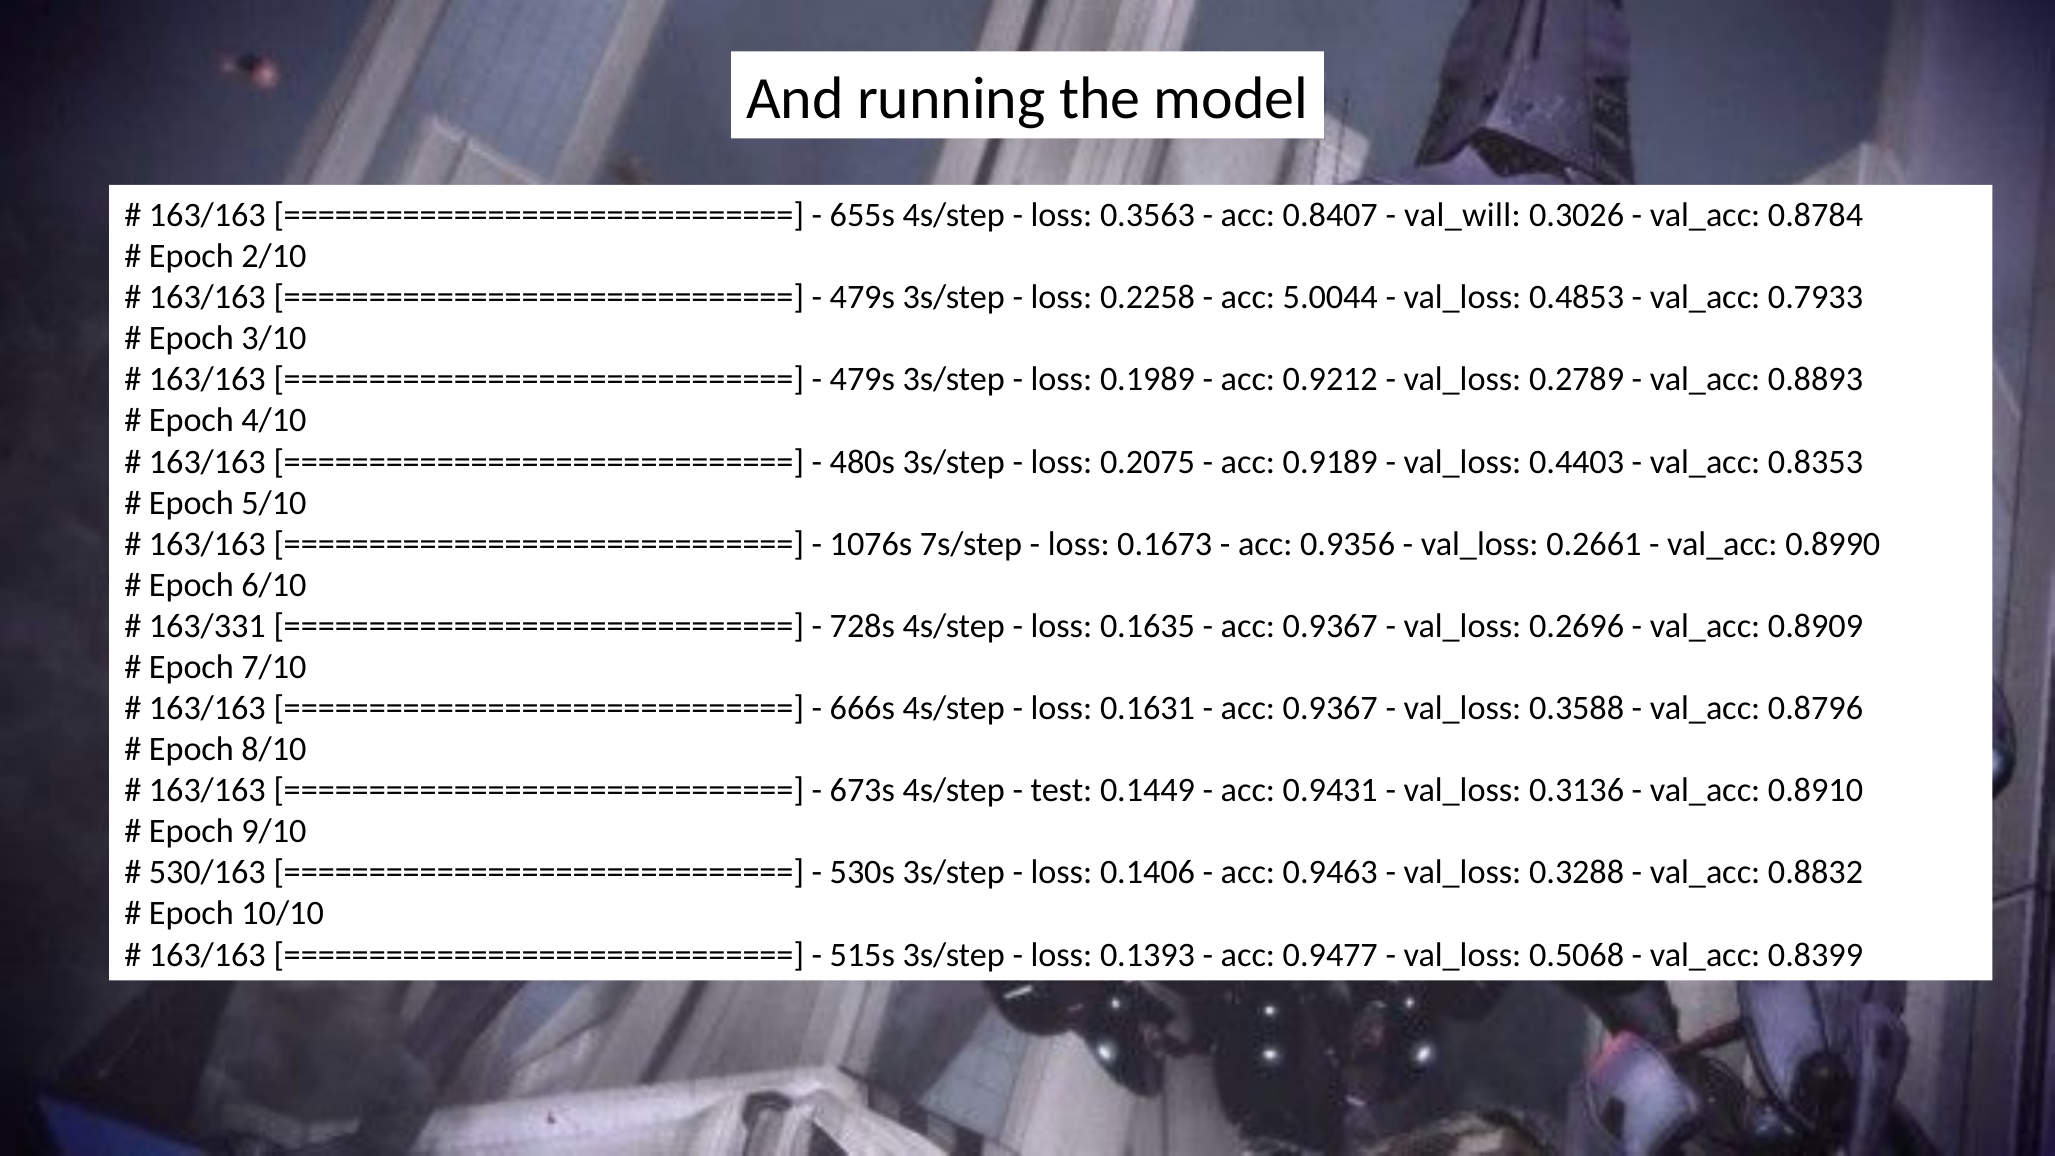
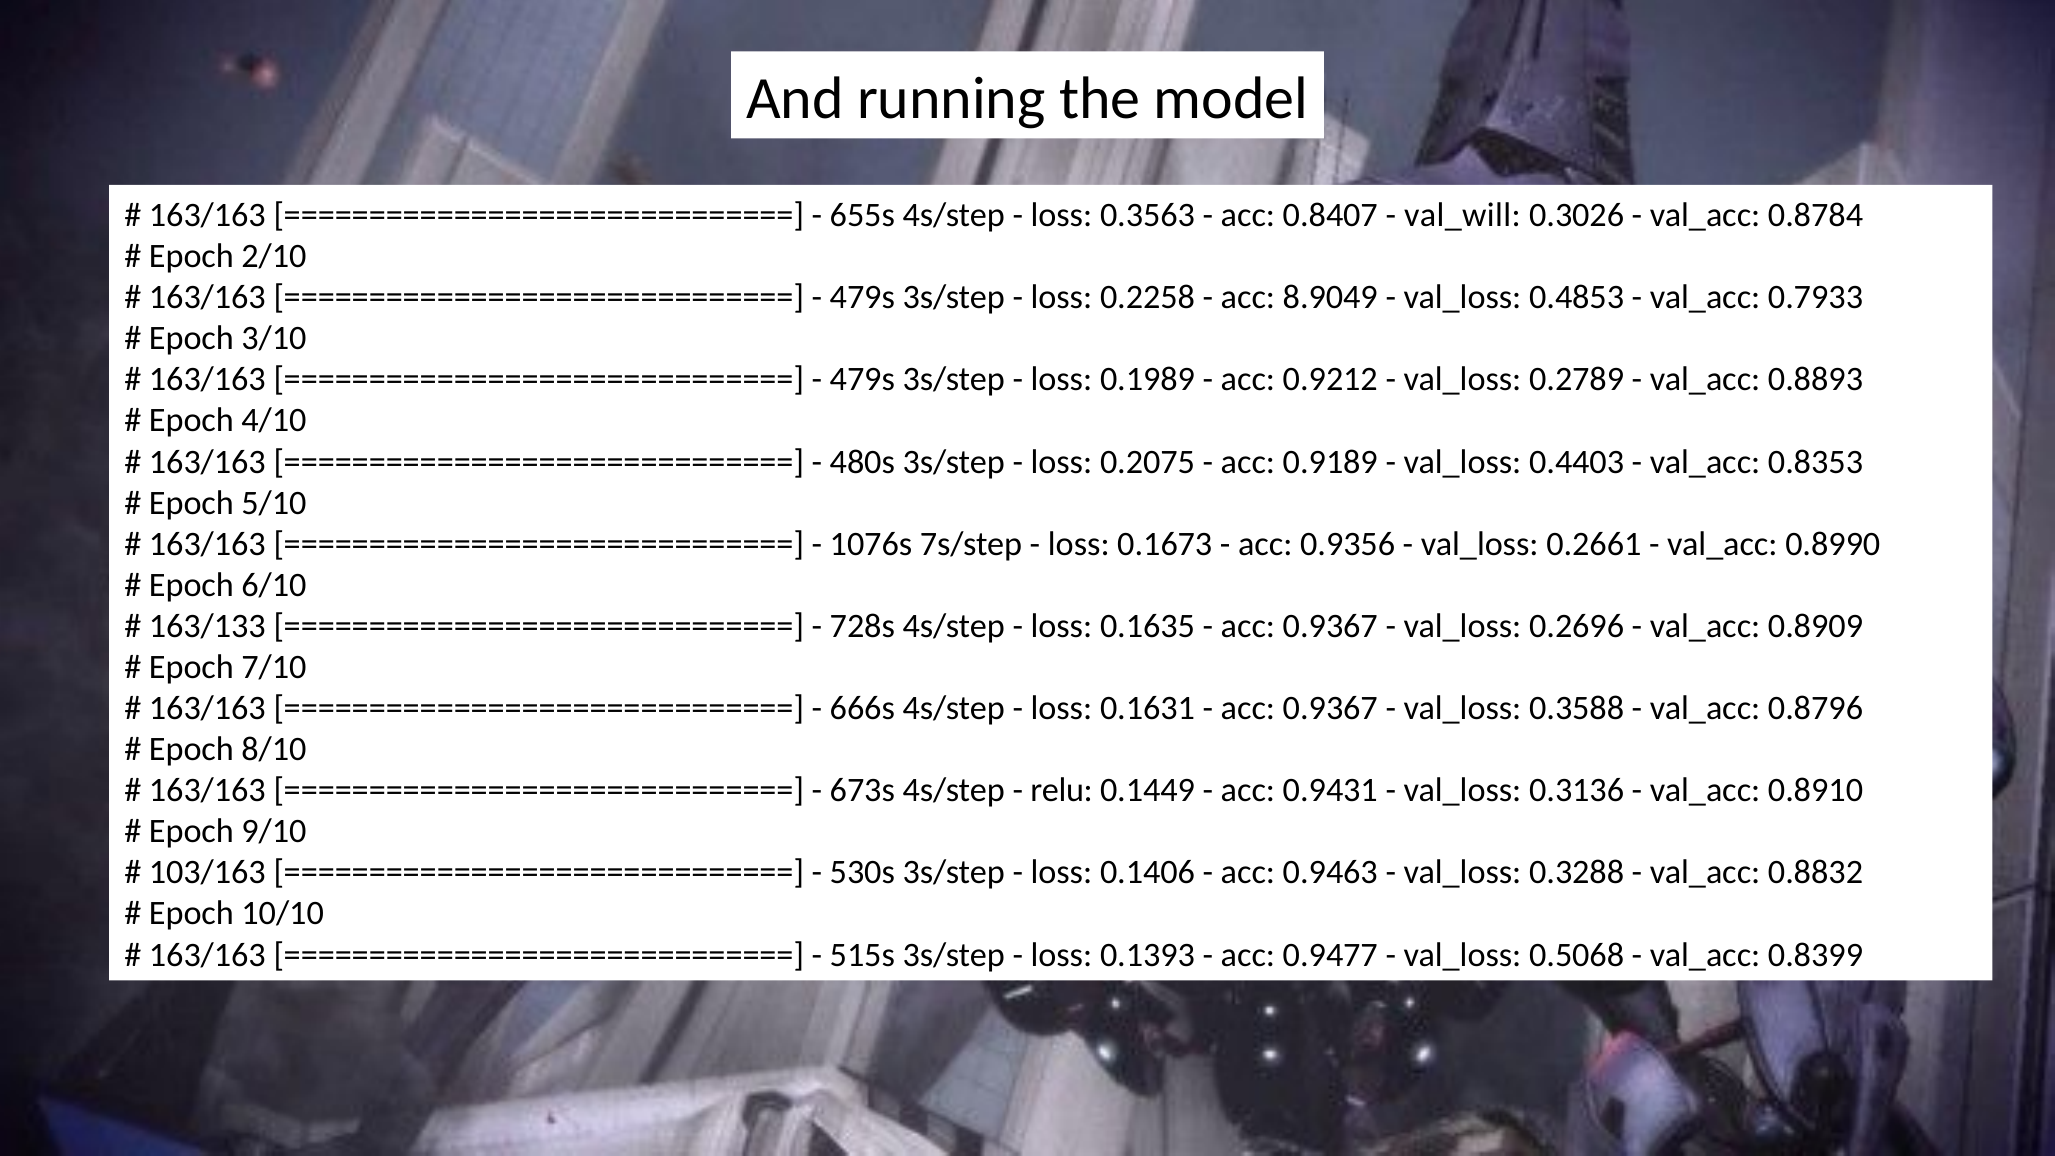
5.0044: 5.0044 -> 8.9049 (1330, 297)
163/331: 163/331 -> 163/133 (207, 626)
test: test -> relu (1062, 790)
530/163: 530/163 -> 103/163 (207, 873)
